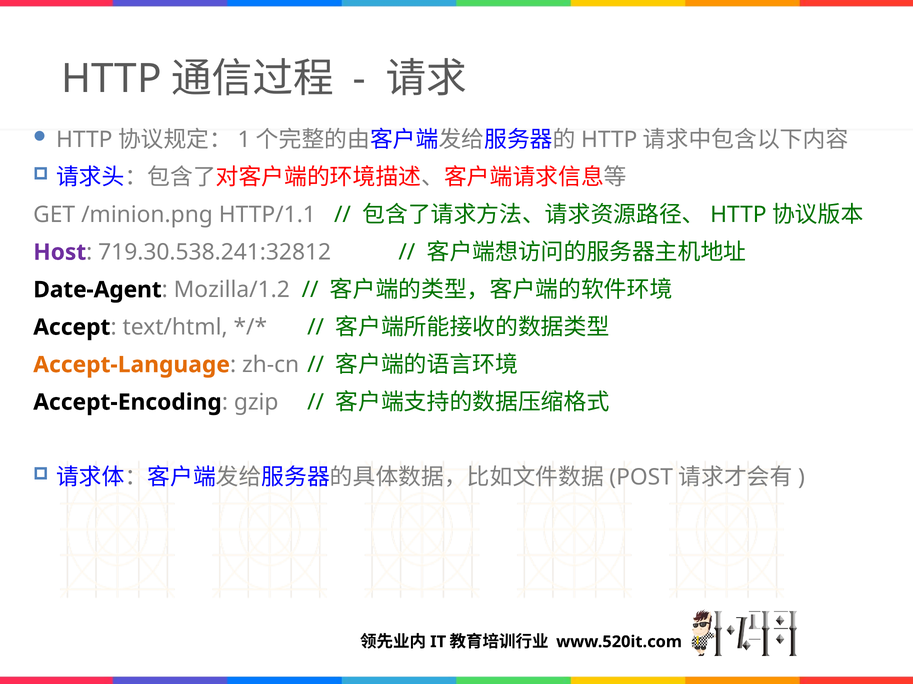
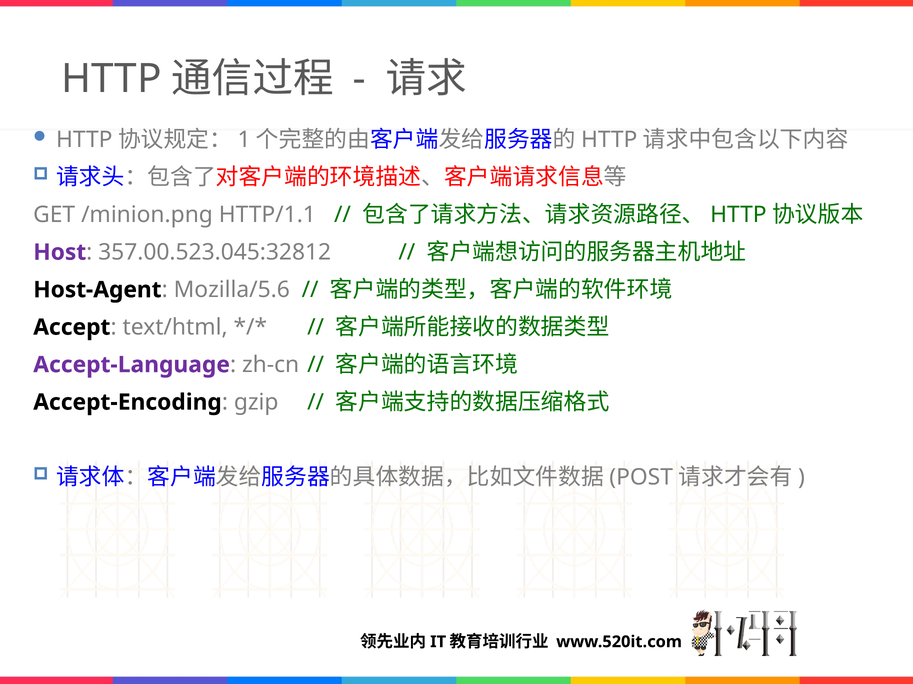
719.30.538.241:32812: 719.30.538.241:32812 -> 357.00.523.045:32812 (215, 253)
Date-Agent: Date-Agent -> Host-Agent (97, 290)
Mozilla/1.2: Mozilla/1.2 -> Mozilla/5.6 (232, 290)
Accept-Language colour: orange -> purple (132, 365)
